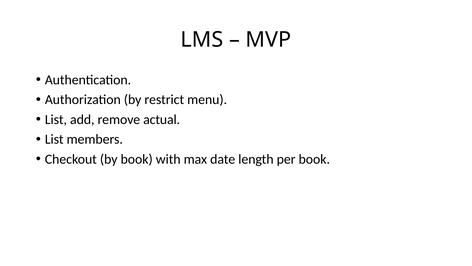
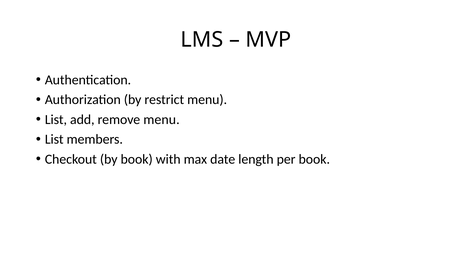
remove actual: actual -> menu (162, 119)
